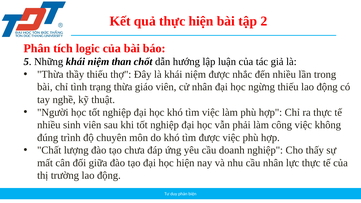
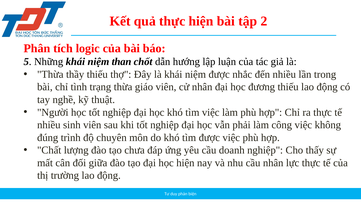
ngừng: ngừng -> đương (262, 87)
